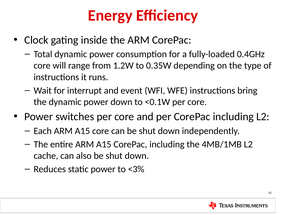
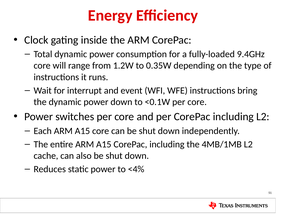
0.4GHz: 0.4GHz -> 9.4GHz (251, 54)
<3%: <3% -> <4% (136, 169)
